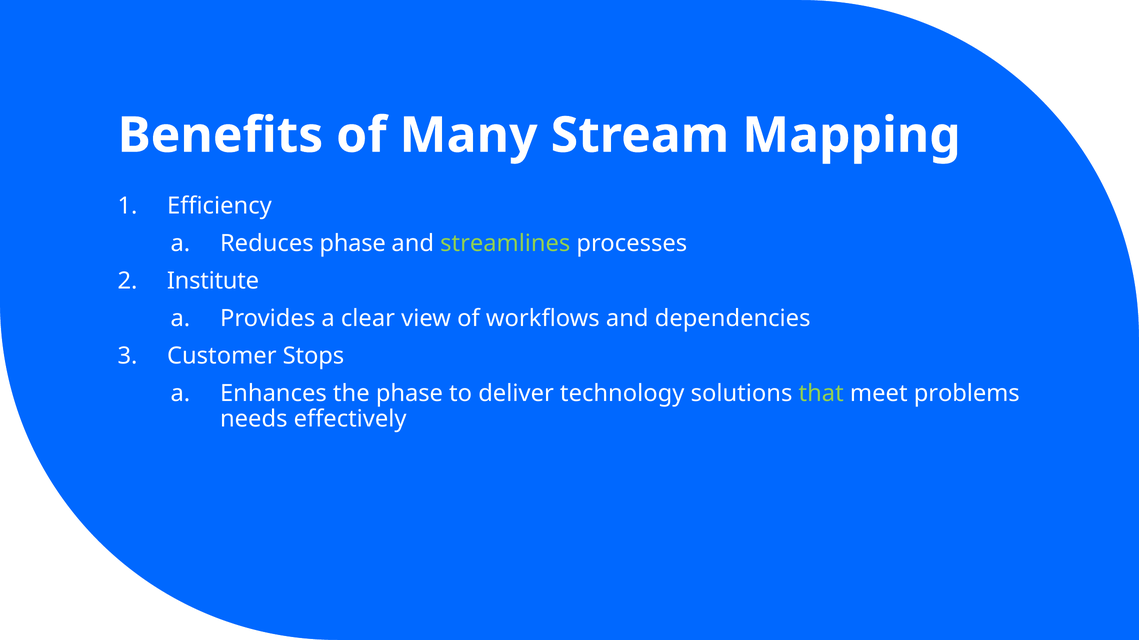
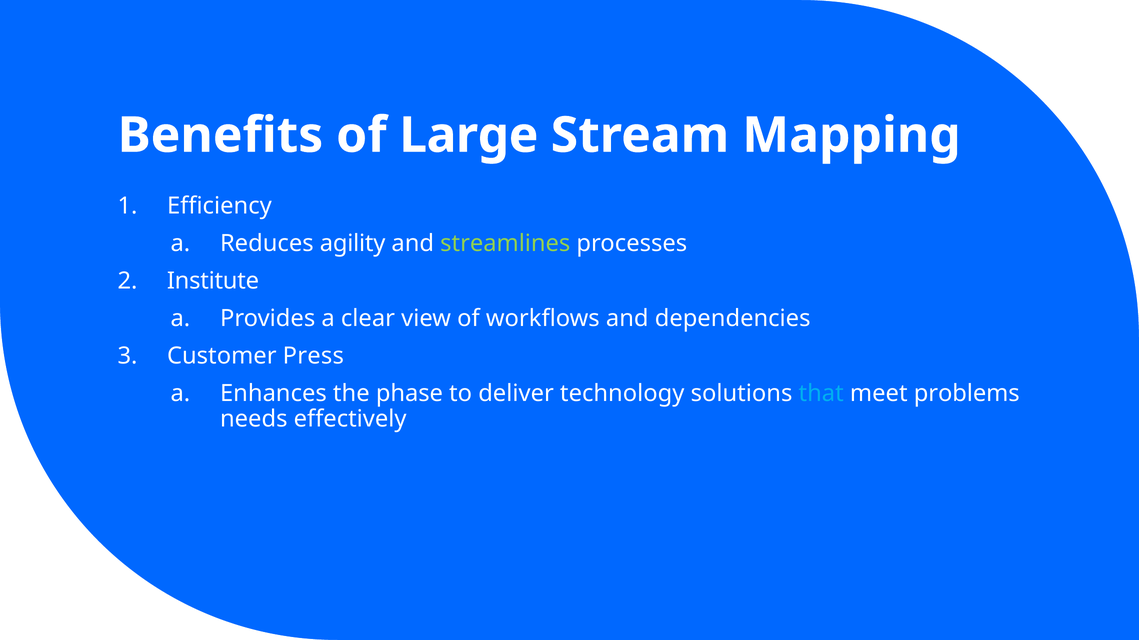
Many: Many -> Large (469, 136)
Reduces phase: phase -> agility (353, 244)
Stops: Stops -> Press (313, 356)
that colour: light green -> light blue (821, 394)
